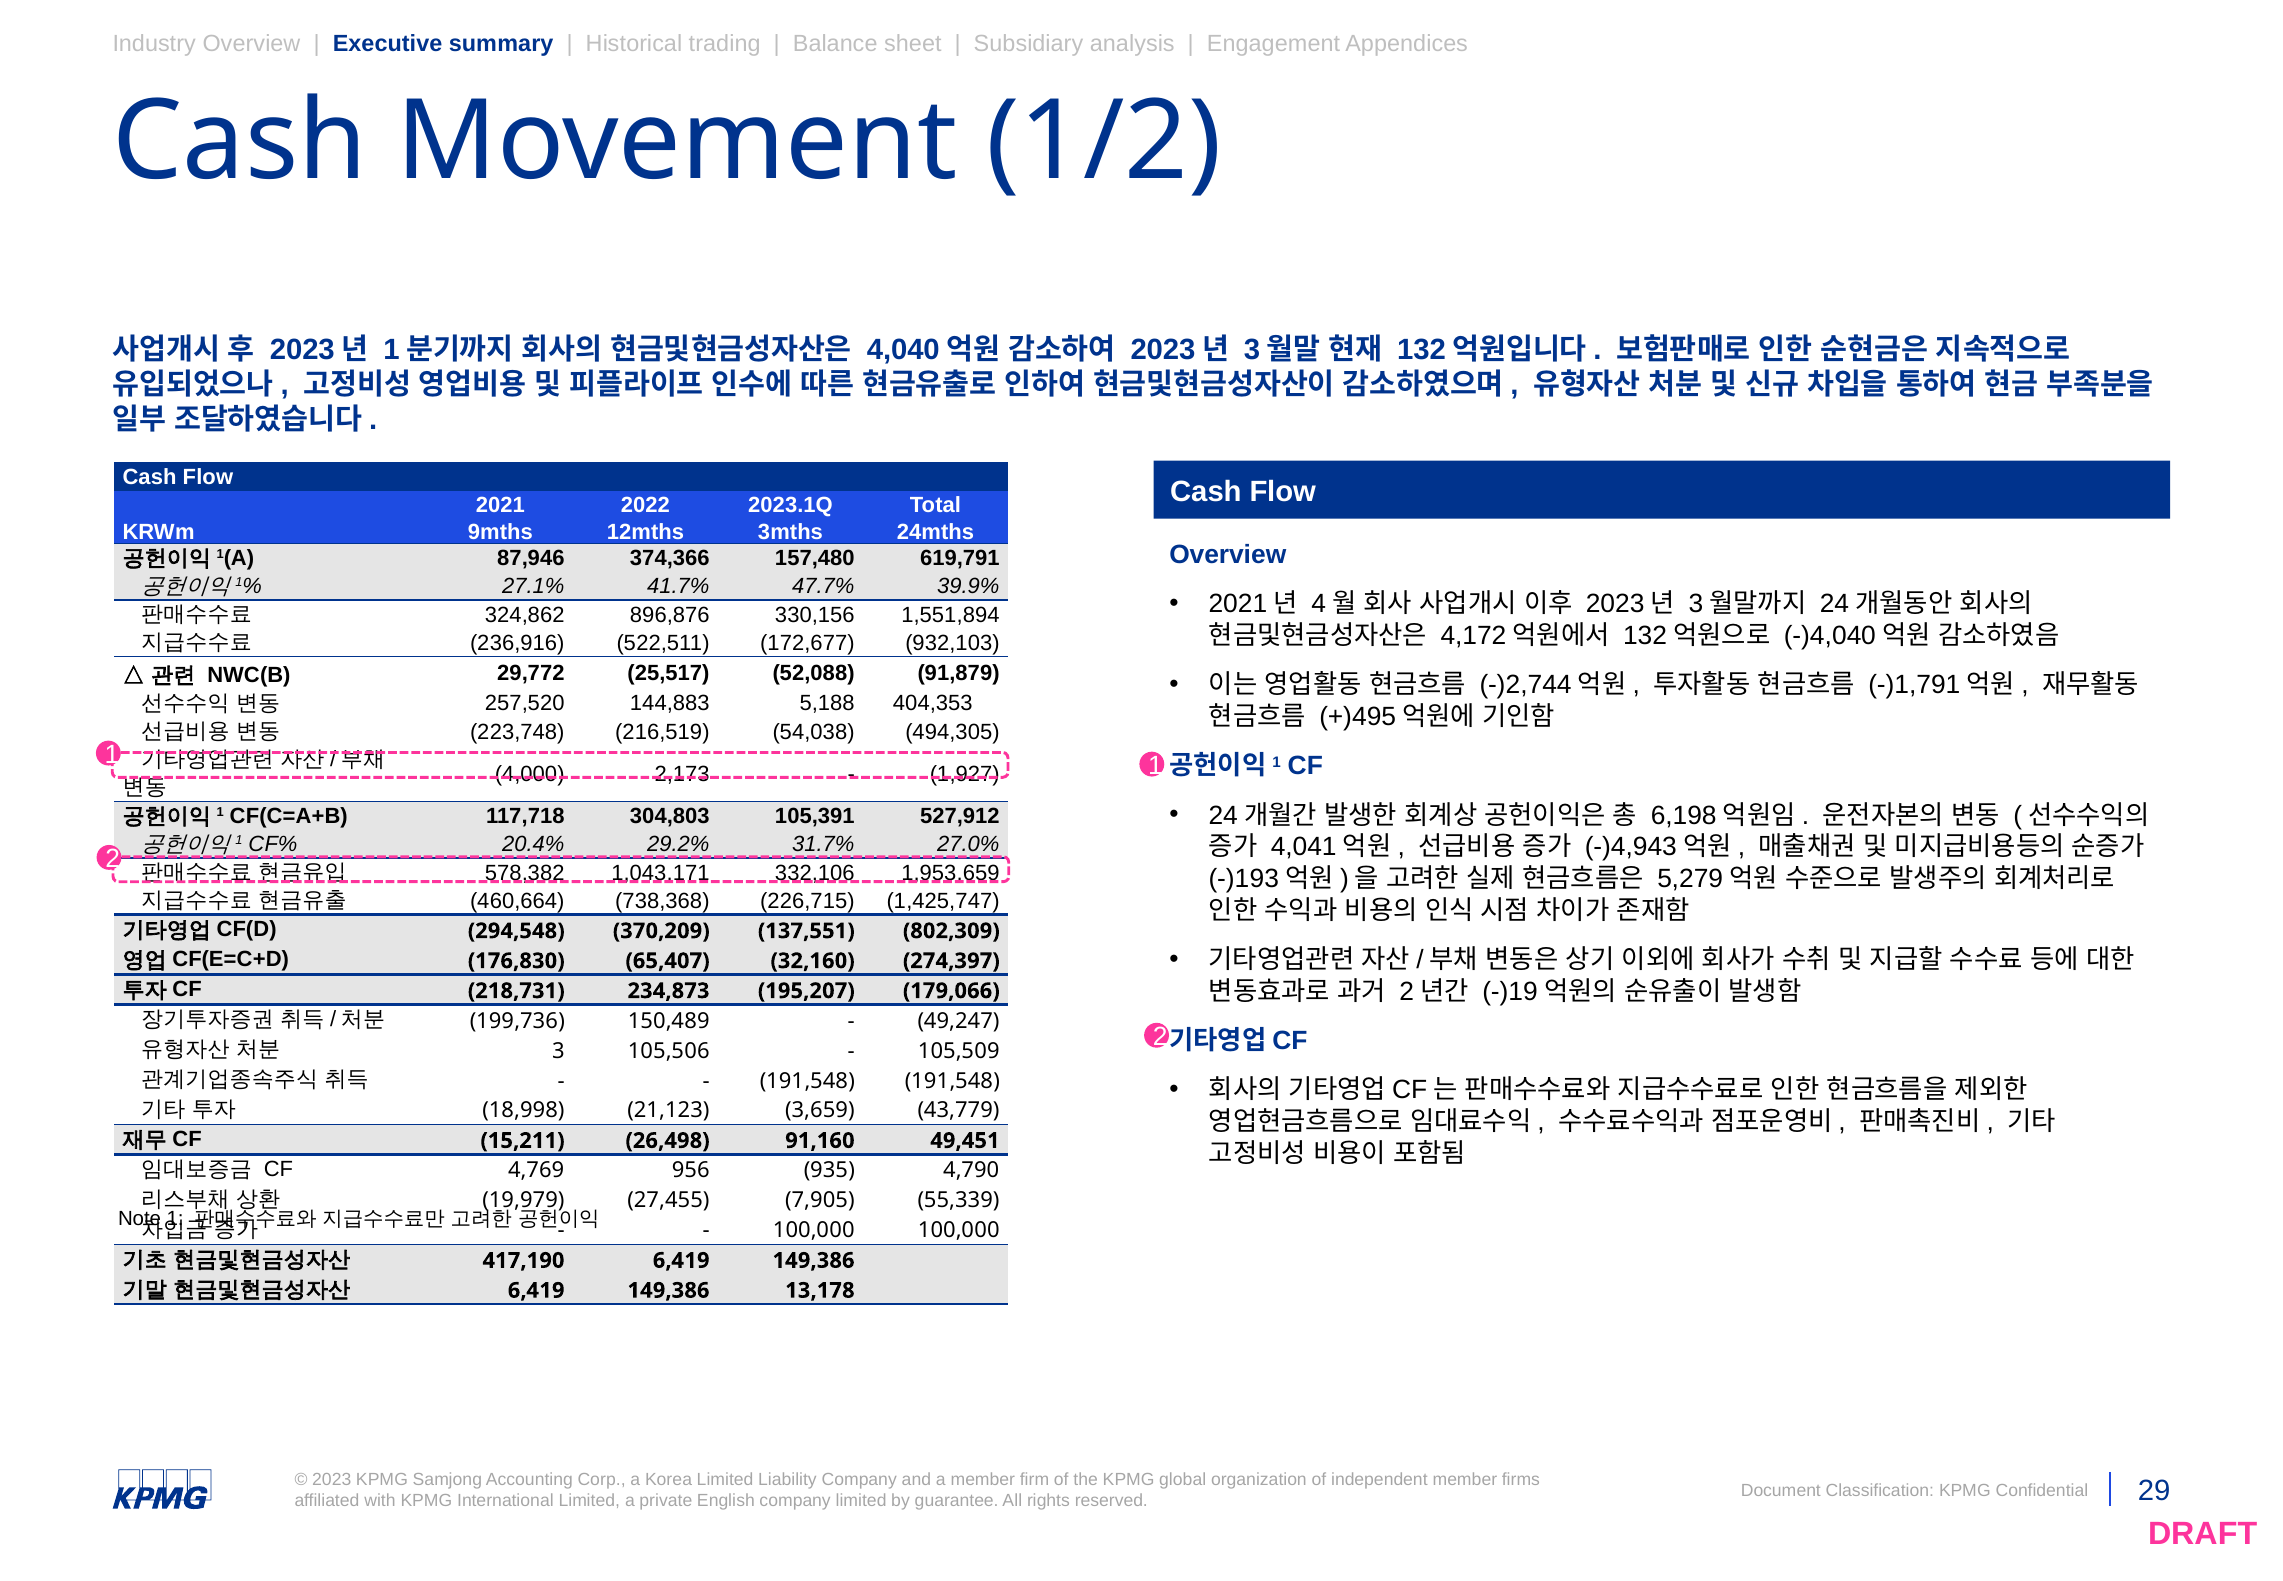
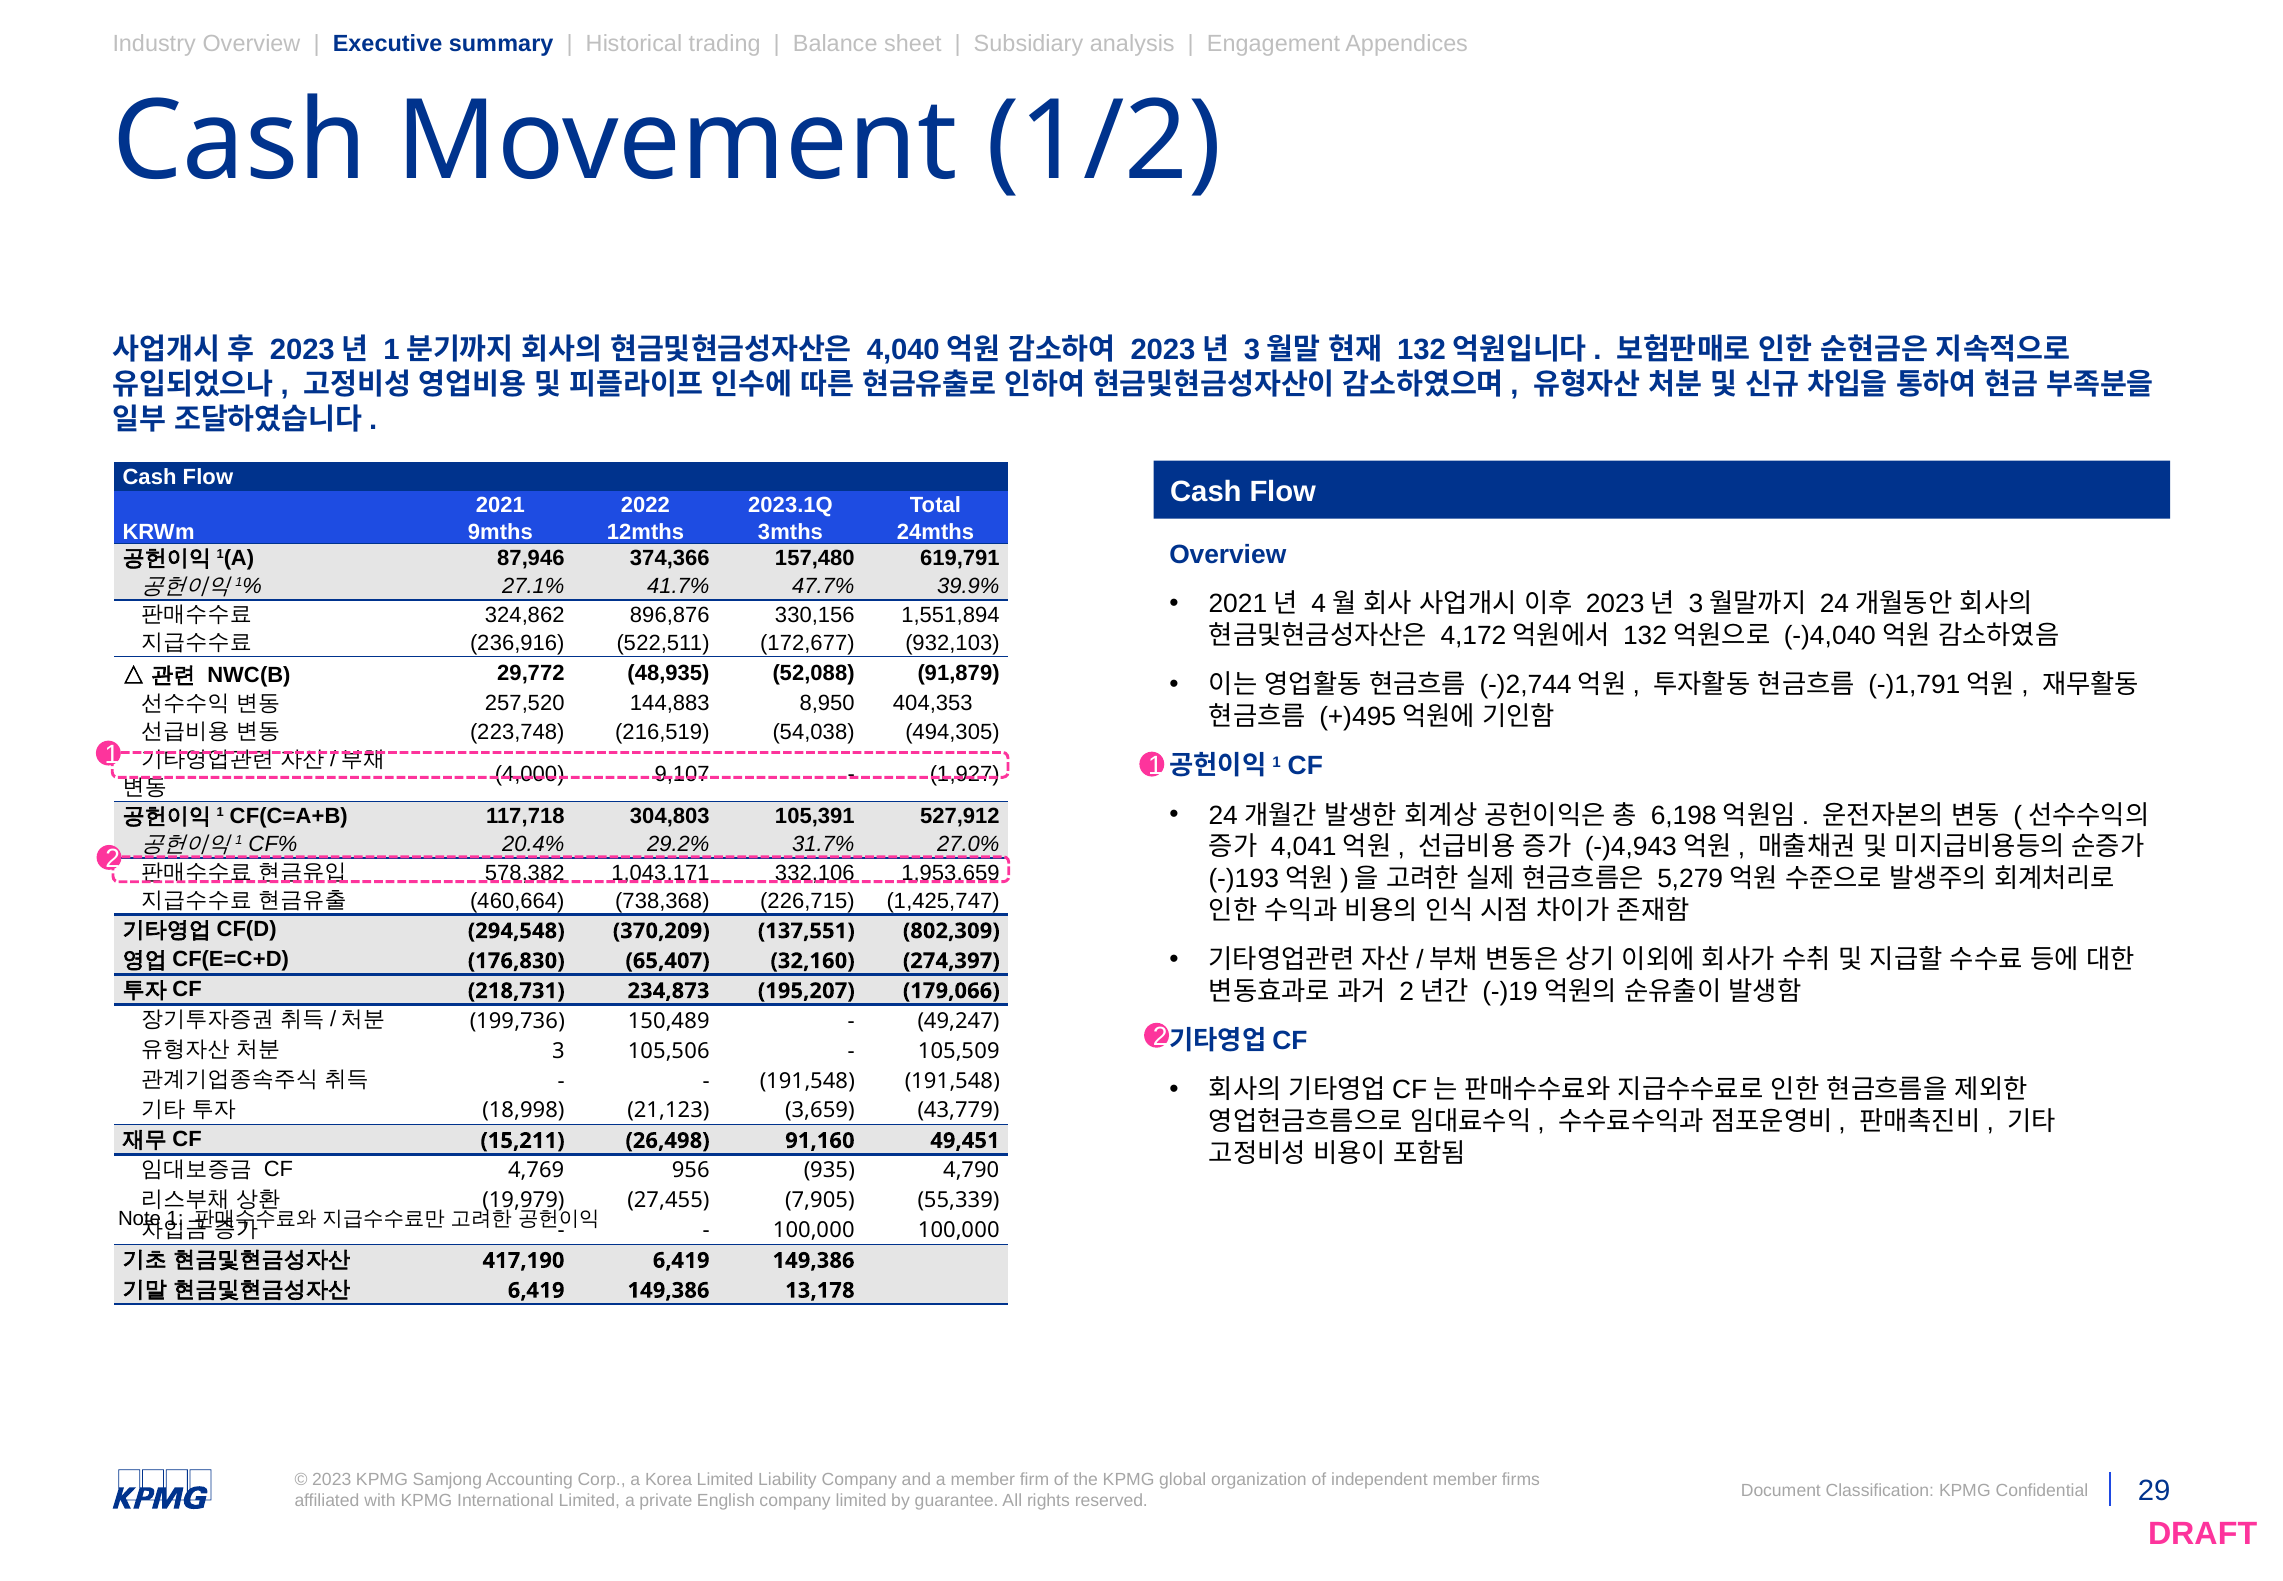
25,517: 25,517 -> 48,935 (669, 673)
5,188: 5,188 -> 8,950 (827, 703)
2,173: 2,173 -> 9,107 (682, 774)
